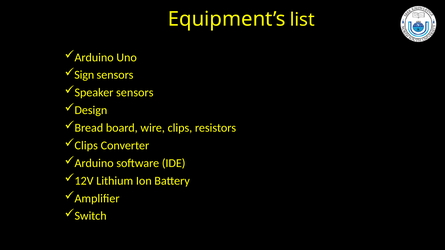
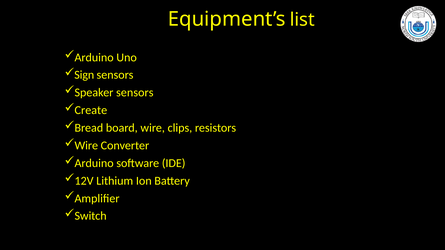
Design: Design -> Create (91, 110)
Clips: Clips -> Wire (86, 146)
